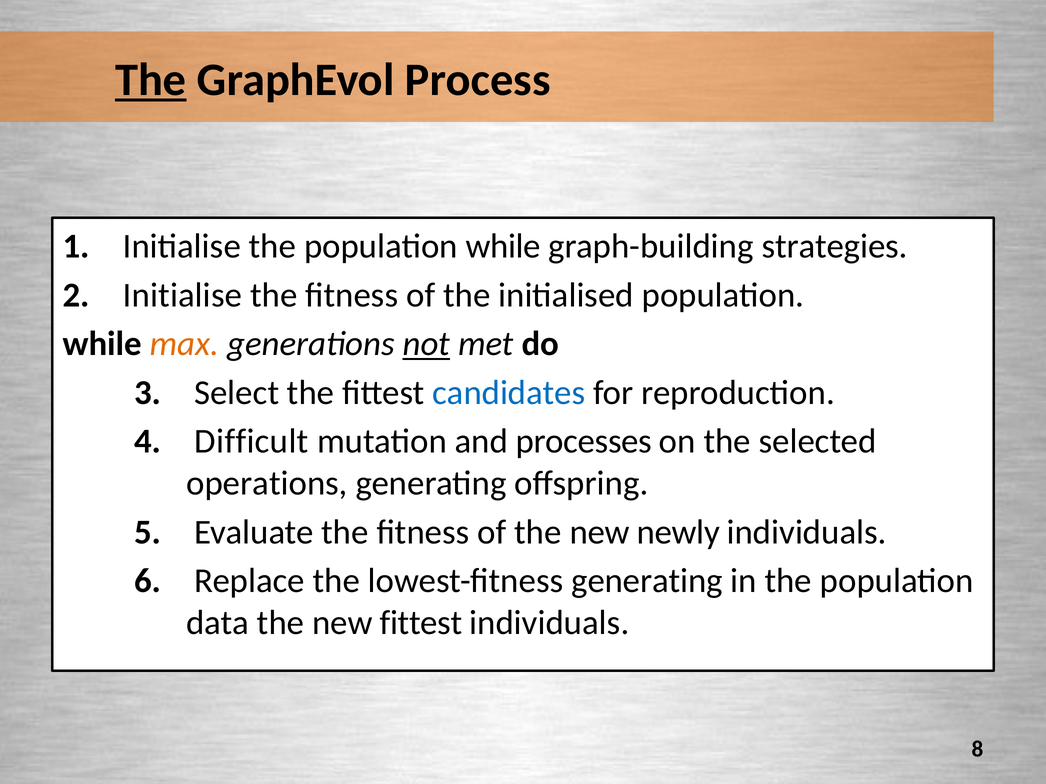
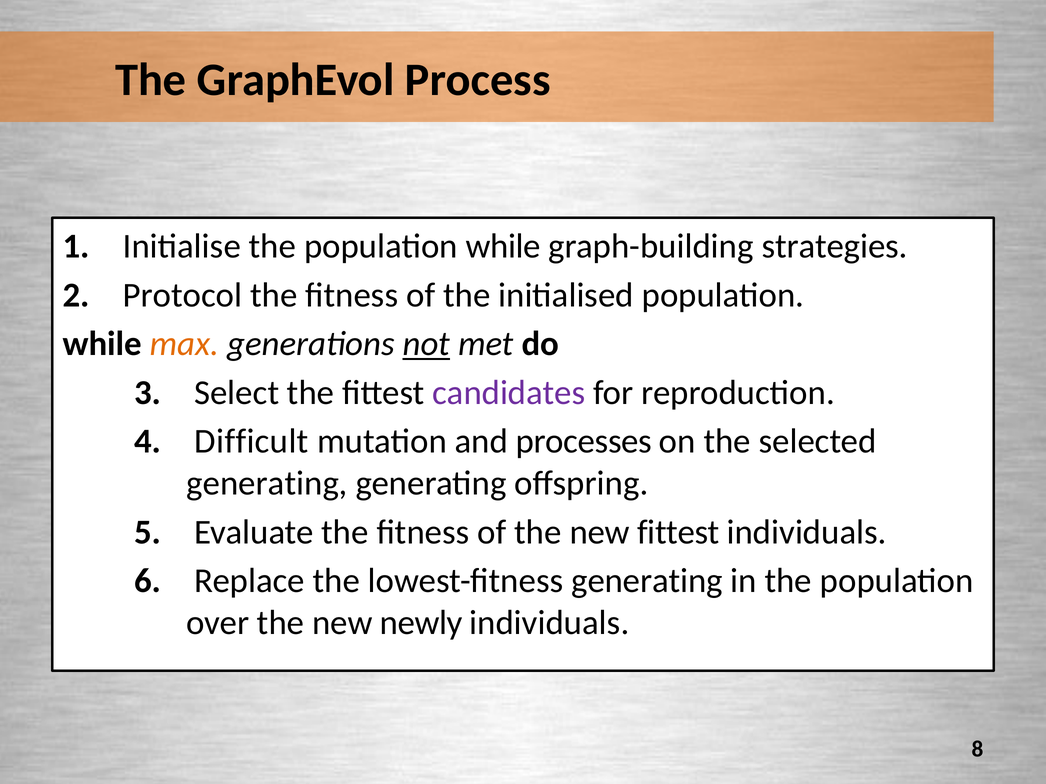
The underline: present -> none (151, 80)
Initialise: Initialise -> Protocol (183, 295)
candidates colour: blue -> purple (509, 393)
operations: operations -> generating (267, 484)
new newly: newly -> fittest (678, 532)
data: data -> over (218, 623)
new fittest: fittest -> newly (421, 623)
